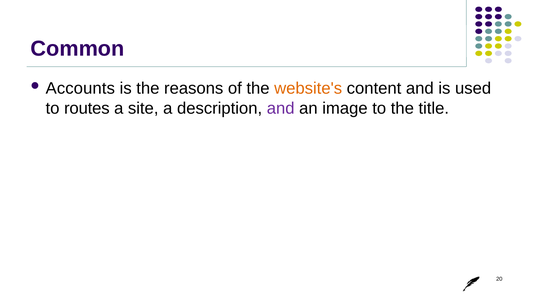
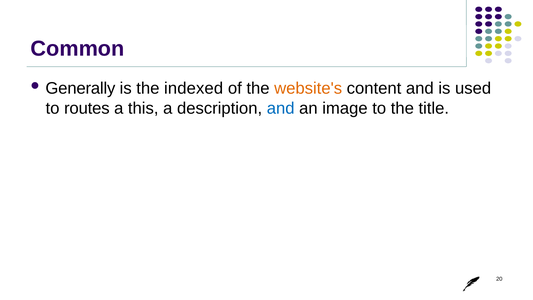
Accounts: Accounts -> Generally (80, 88)
reasons: reasons -> indexed (194, 88)
site: site -> this (143, 108)
and colour: purple -> blue (281, 108)
